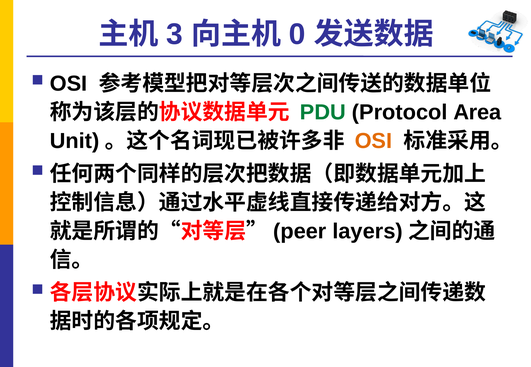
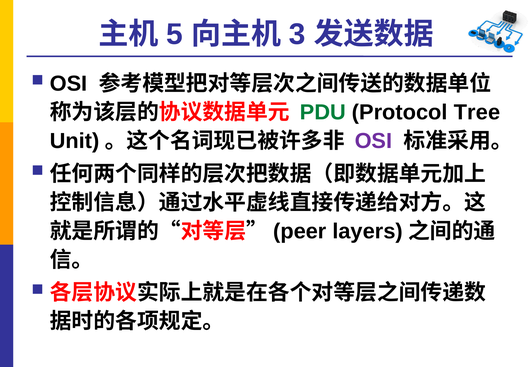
3: 3 -> 5 (174, 34)
0: 0 -> 3 (297, 34)
Area: Area -> Tree (477, 113)
OSI colour: orange -> purple (373, 141)
